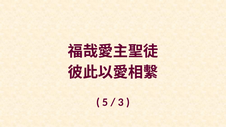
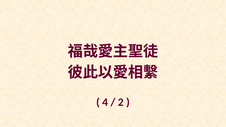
5: 5 -> 4 (105, 102)
3: 3 -> 2 (121, 102)
